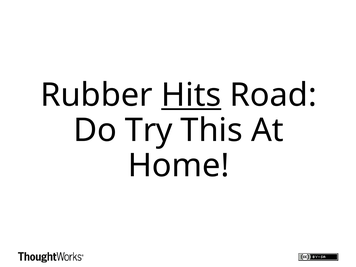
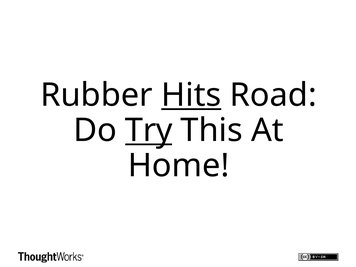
Try underline: none -> present (149, 130)
